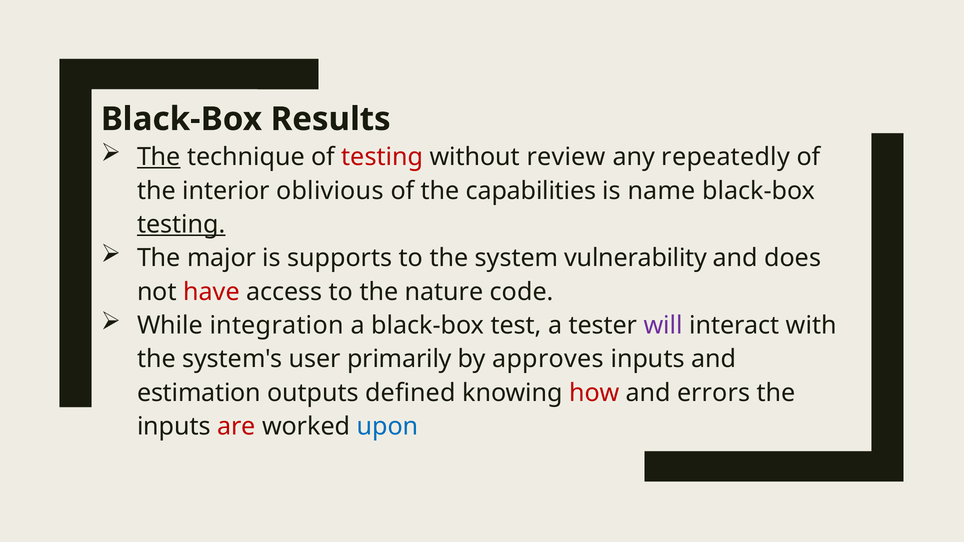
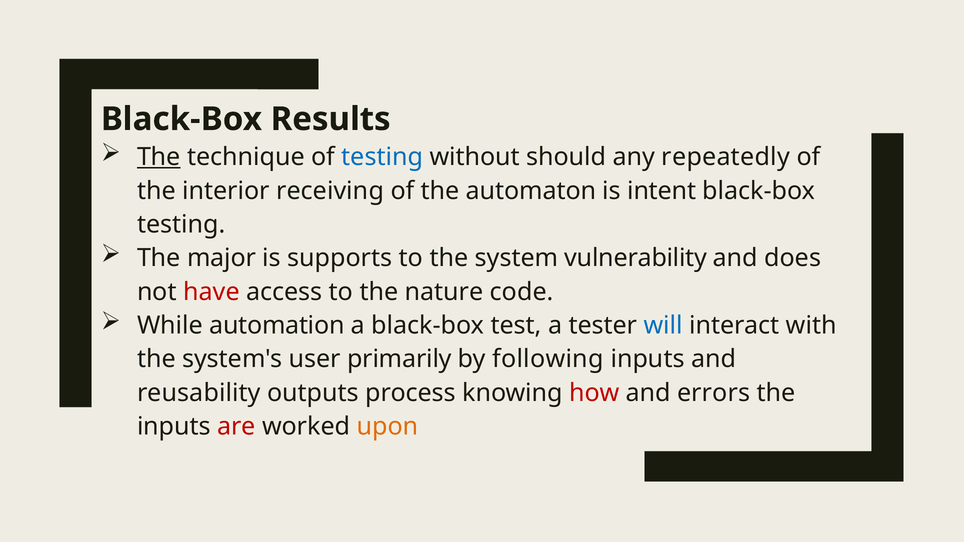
testing colour: red -> blue (382, 157)
review: review -> should (566, 157)
oblivious: oblivious -> receiving (330, 191)
capabilities: capabilities -> automaton (531, 191)
name: name -> intent (662, 191)
testing underline: present -> none (181, 225)
integration: integration -> automation (277, 326)
will colour: purple -> blue (663, 326)
approves: approves -> following (548, 359)
estimation: estimation -> reusability (199, 393)
defined: defined -> process (411, 393)
upon colour: blue -> orange (387, 427)
